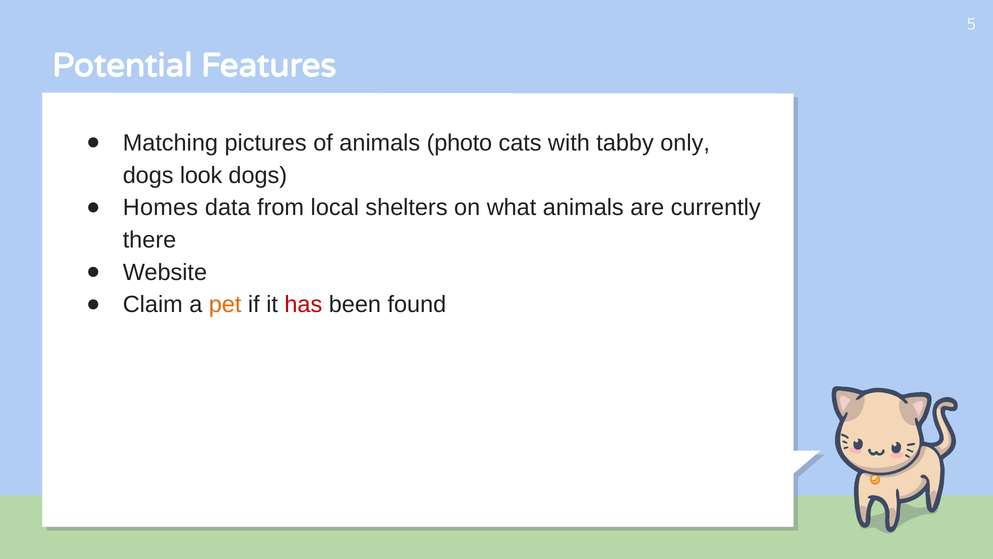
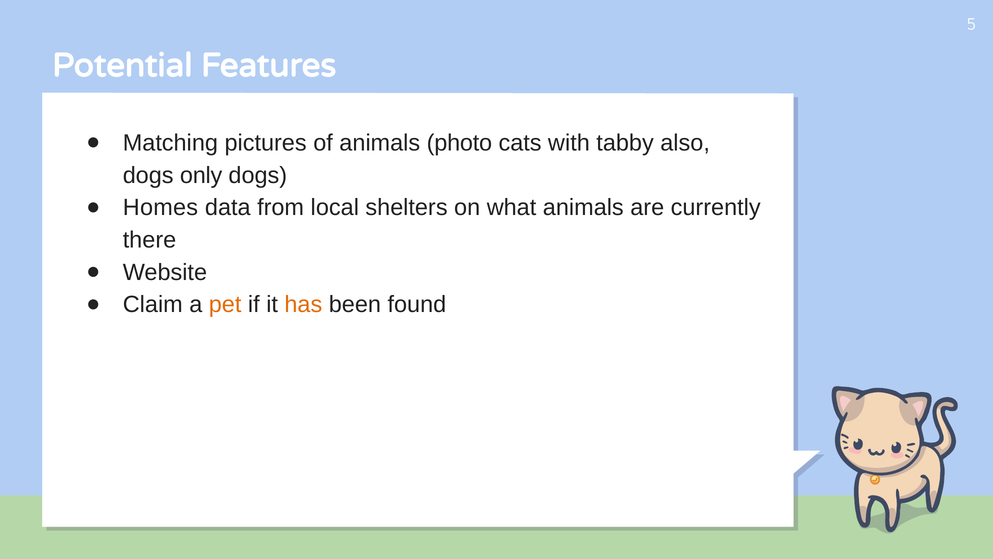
only: only -> also (685, 143)
look: look -> only (201, 175)
has colour: red -> orange (303, 305)
